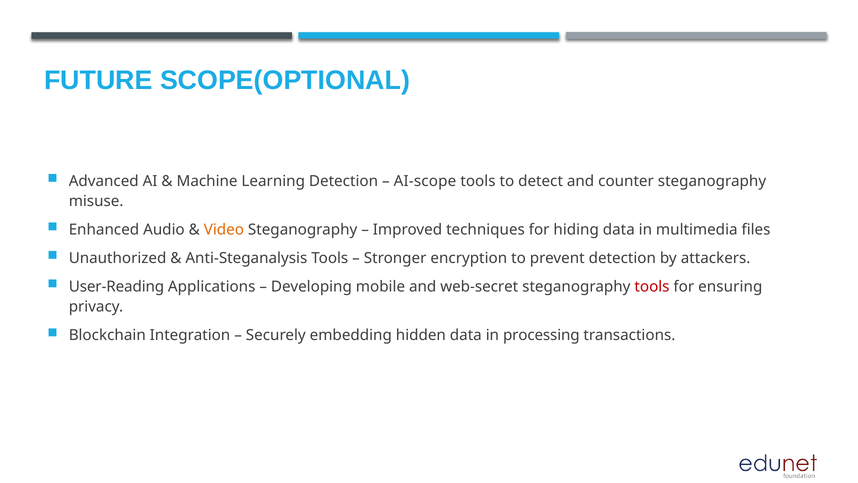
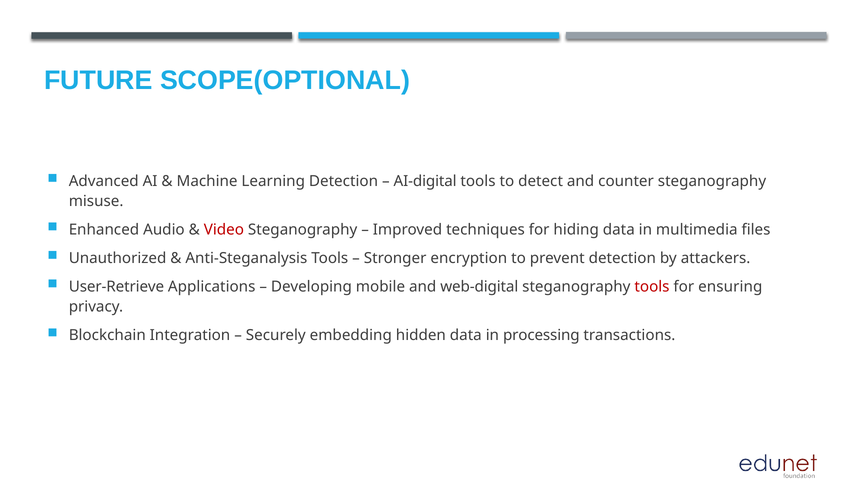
AI-scope: AI-scope -> AI-digital (425, 181)
Video colour: orange -> red (224, 230)
User-Reading: User-Reading -> User-Retrieve (116, 286)
web-secret: web-secret -> web-digital (479, 286)
